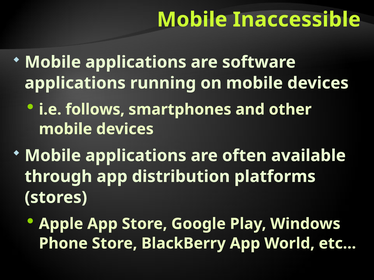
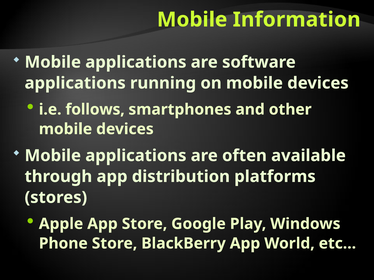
Inaccessible: Inaccessible -> Information (297, 20)
